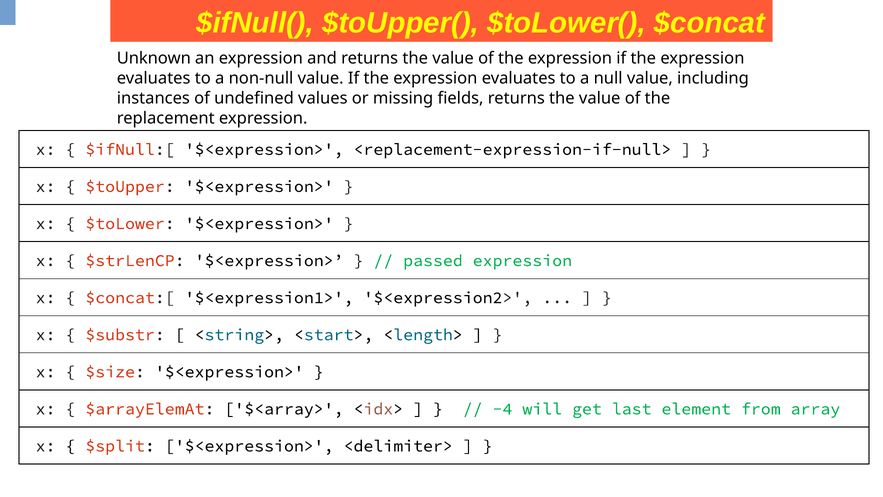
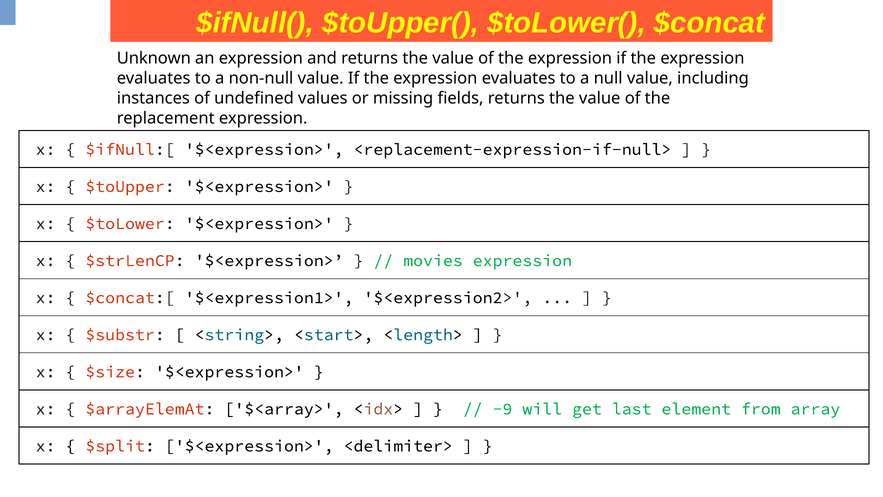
passed: passed -> movies (433, 260)
-4: -4 -> -9 (503, 409)
